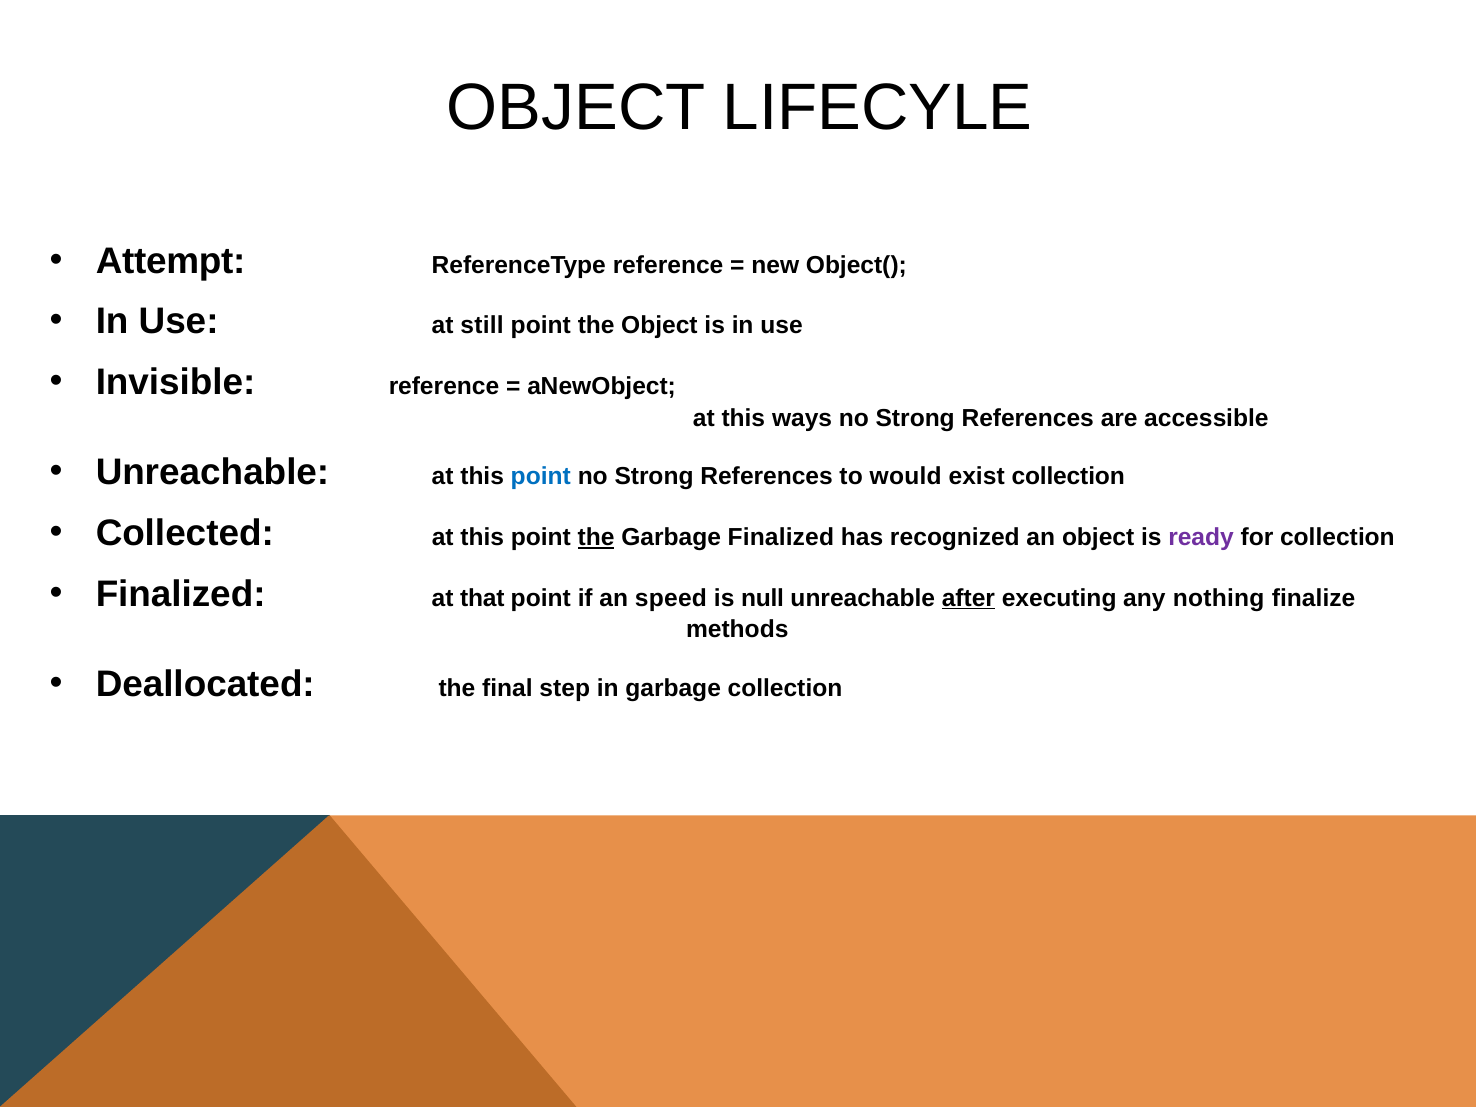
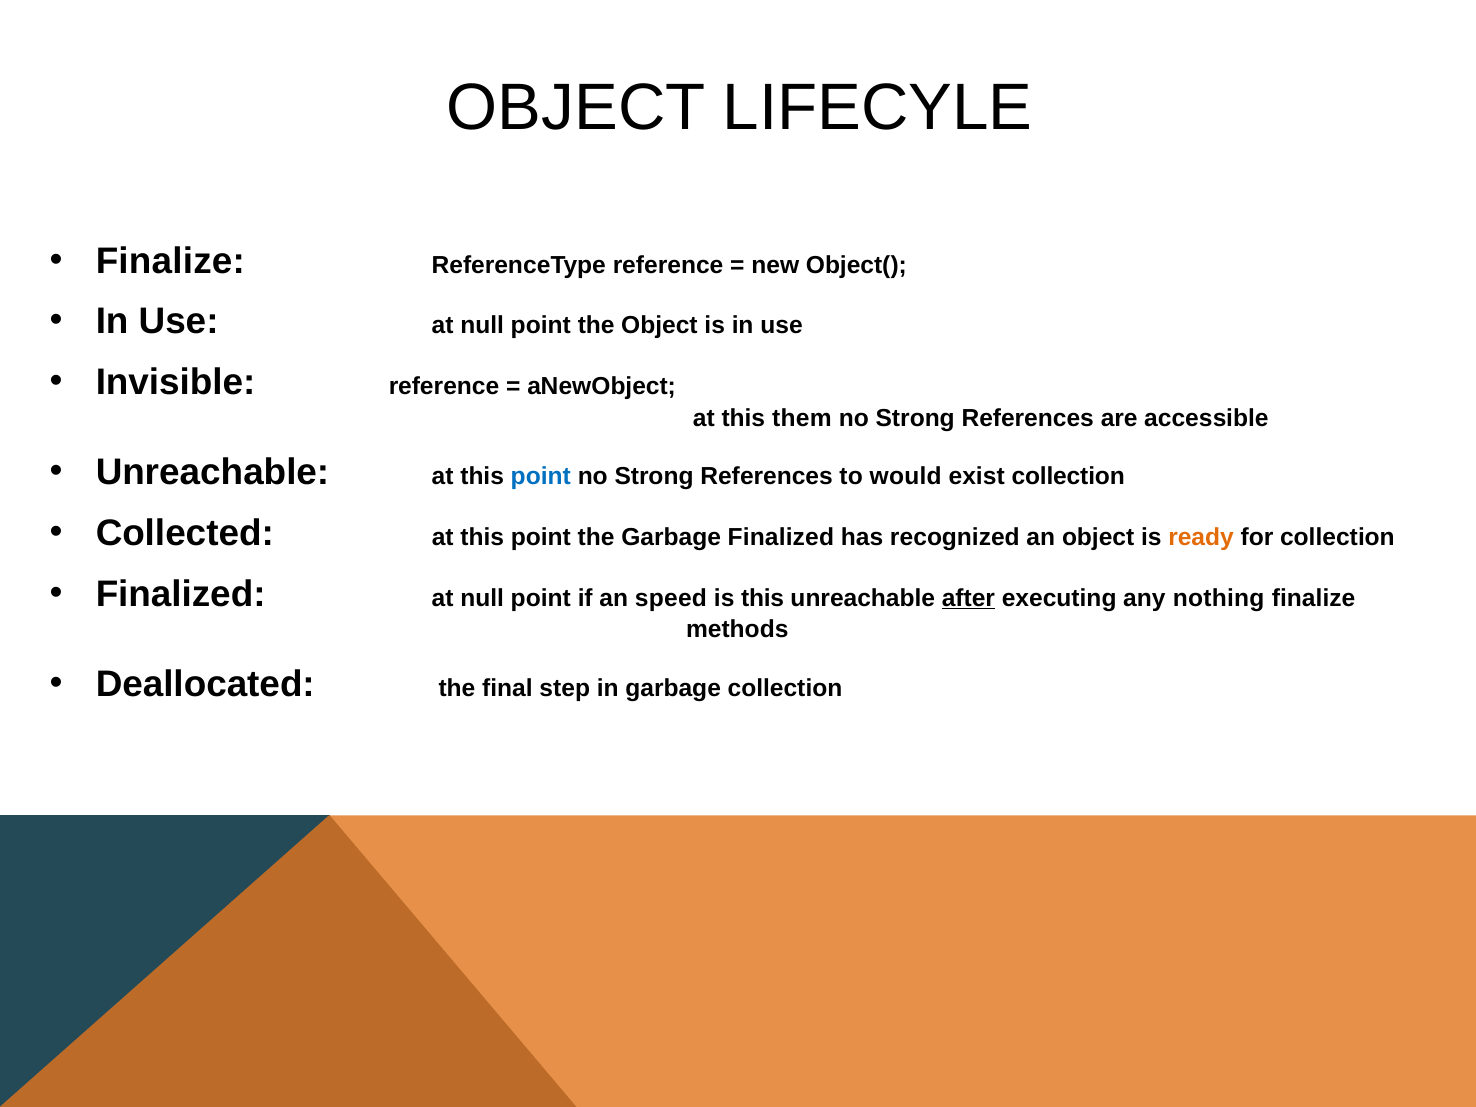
Attempt: Attempt -> Finalize (170, 261)
Use at still: still -> null (482, 326)
ways: ways -> them (802, 418)
the underline: present -> none (596, 537)
ready colour: purple -> orange (1201, 537)
Finalized at that: that -> null (482, 598)
is null: null -> this (763, 598)
